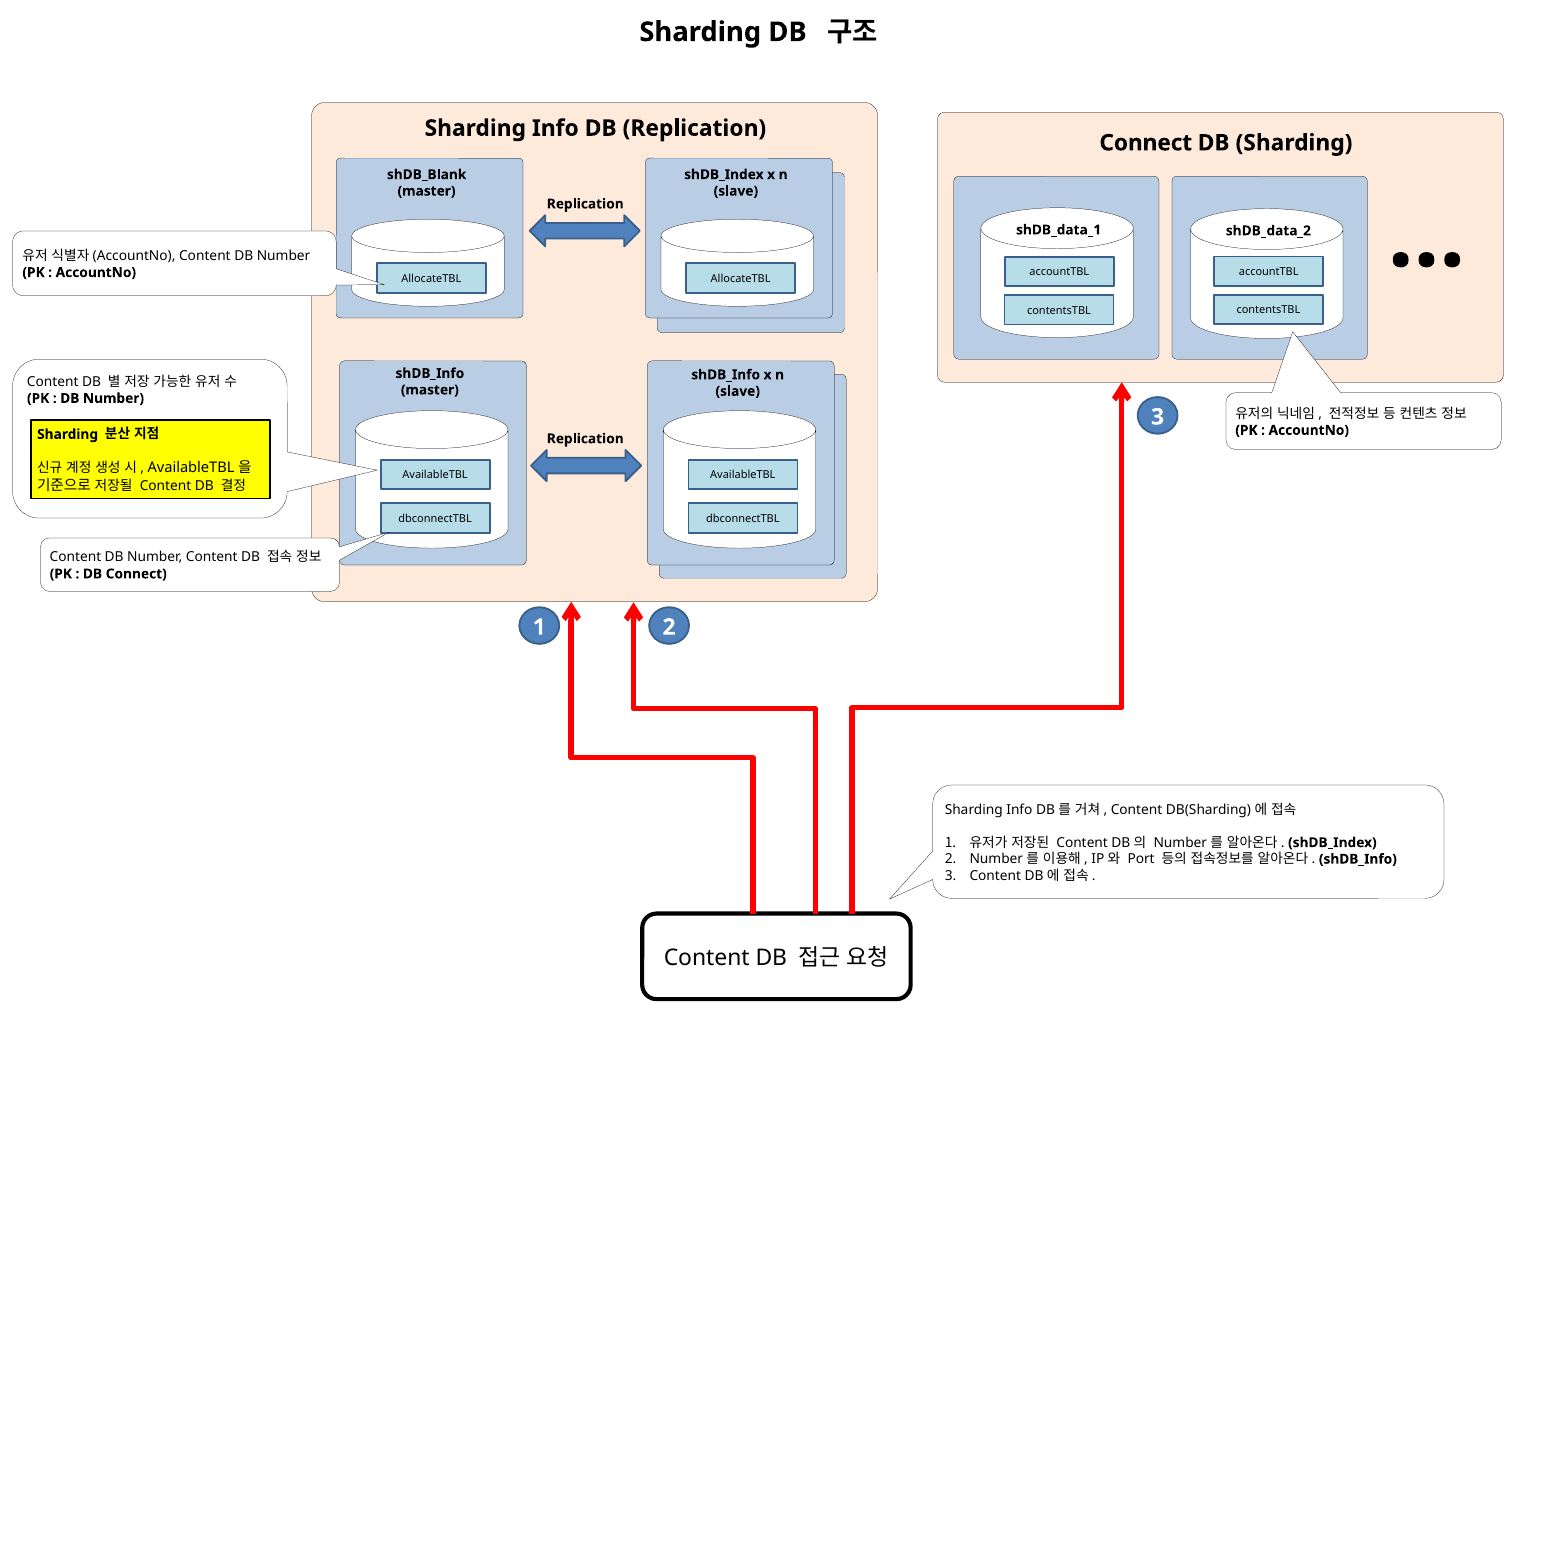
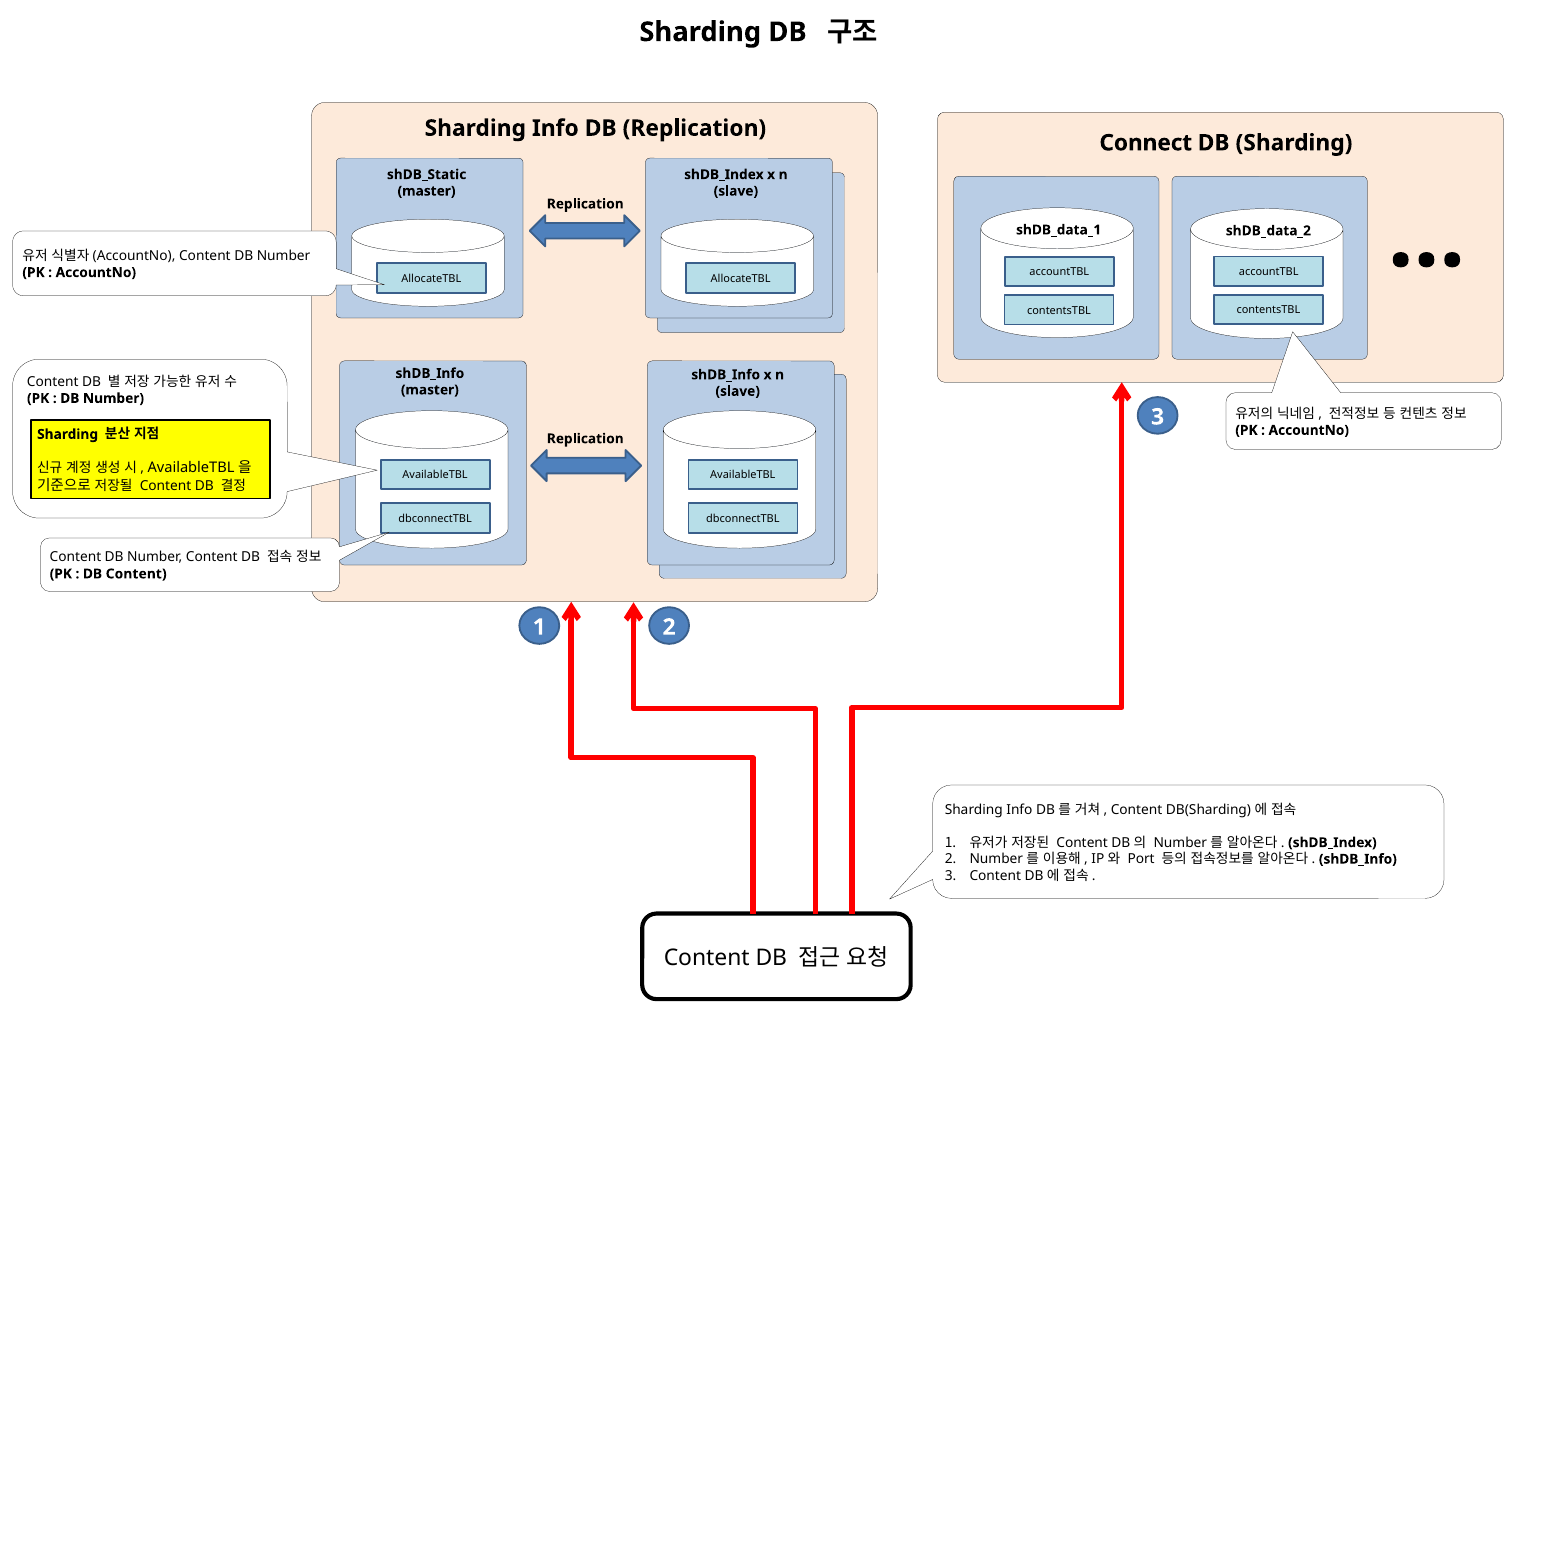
shDB_Blank: shDB_Blank -> shDB_Static (427, 175)
DB Connect: Connect -> Content (136, 574)
